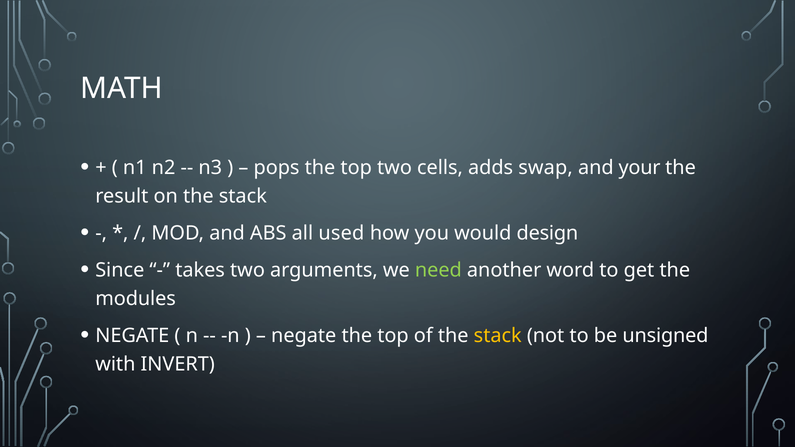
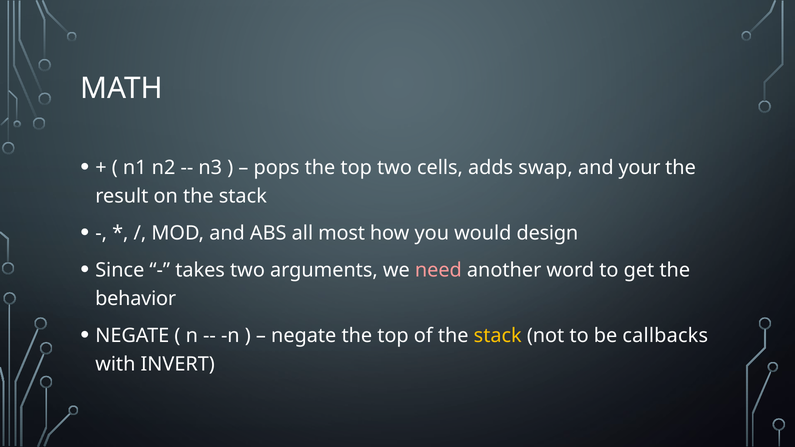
used: used -> most (342, 233)
need colour: light green -> pink (438, 270)
modules: modules -> behavior (136, 299)
unsigned: unsigned -> callbacks (665, 336)
